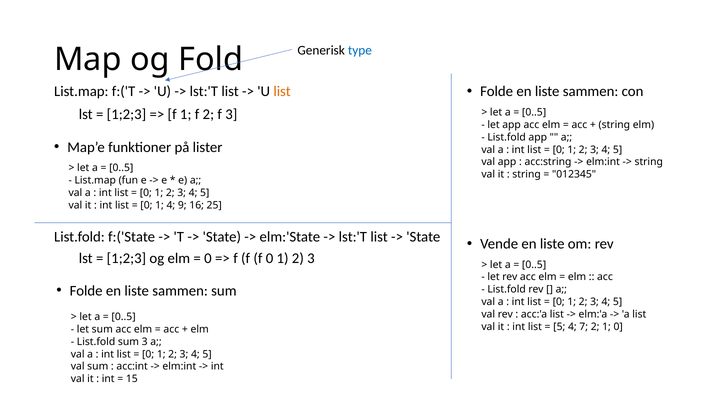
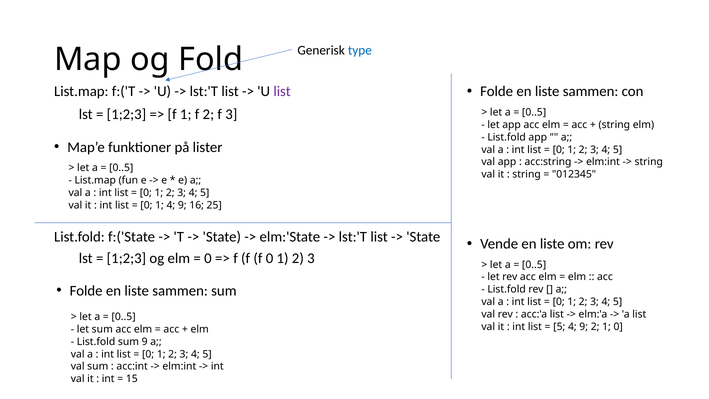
list colour: orange -> purple (282, 92)
5 4 7: 7 -> 9 (584, 327)
sum 3: 3 -> 9 (145, 342)
